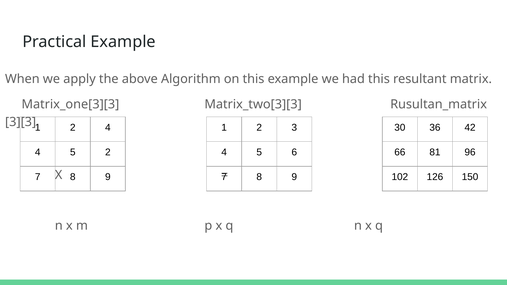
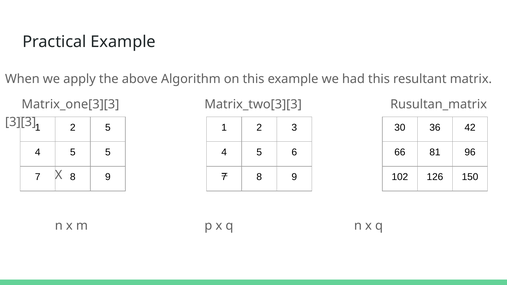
2 4: 4 -> 5 (108, 128)
5 2: 2 -> 5 (108, 152)
